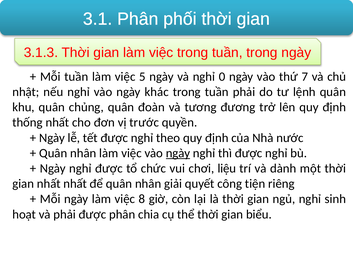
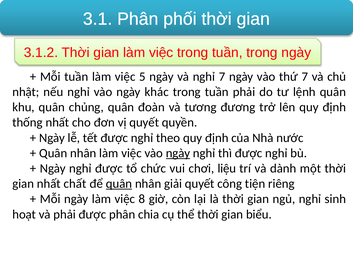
3.1.3: 3.1.3 -> 3.1.2 (41, 52)
nghỉ 0: 0 -> 7 (222, 77)
vị trước: trước -> quyết (144, 122)
nhất nhất: nhất -> chất (75, 184)
quân underline: none -> present (119, 184)
